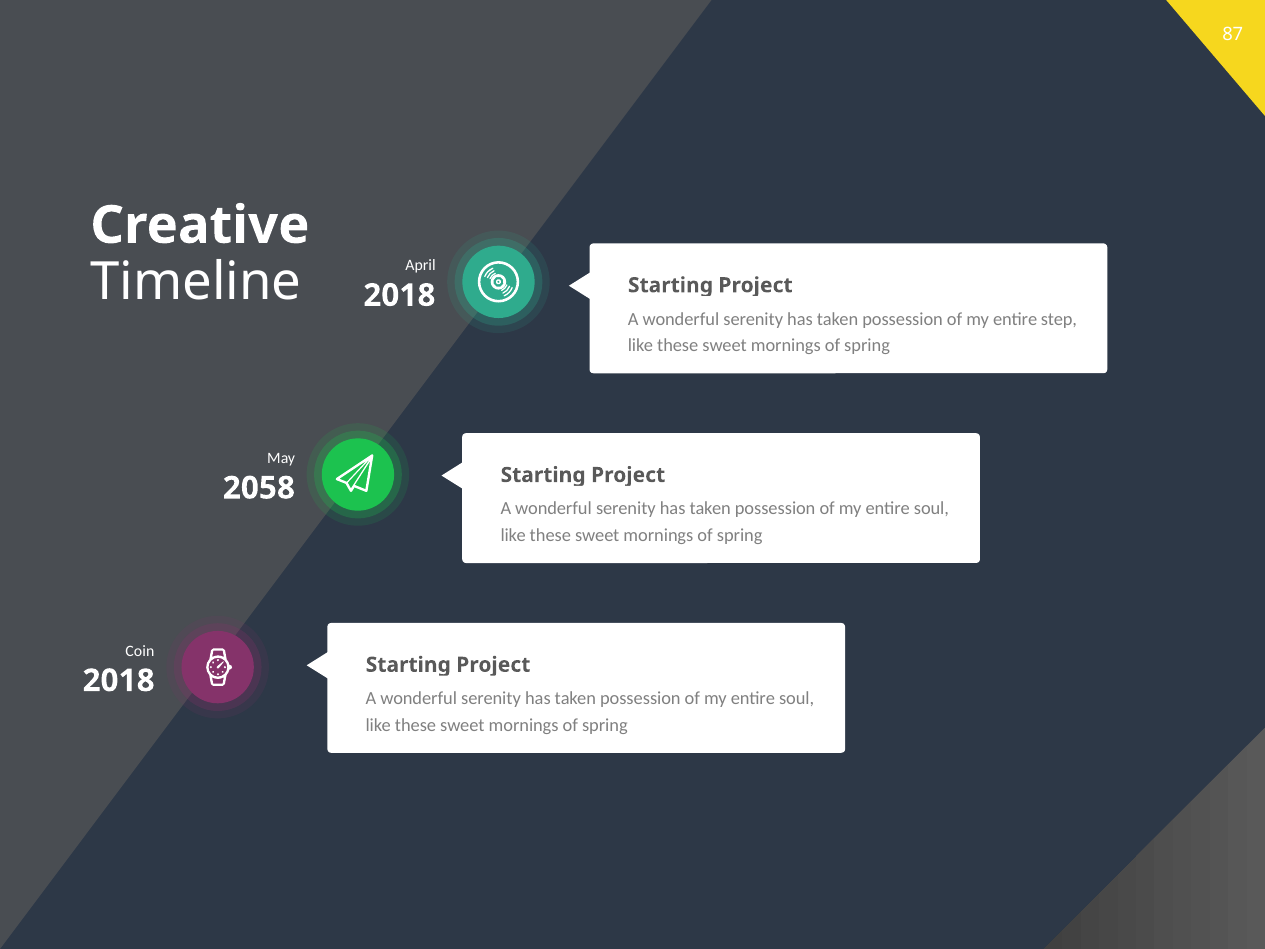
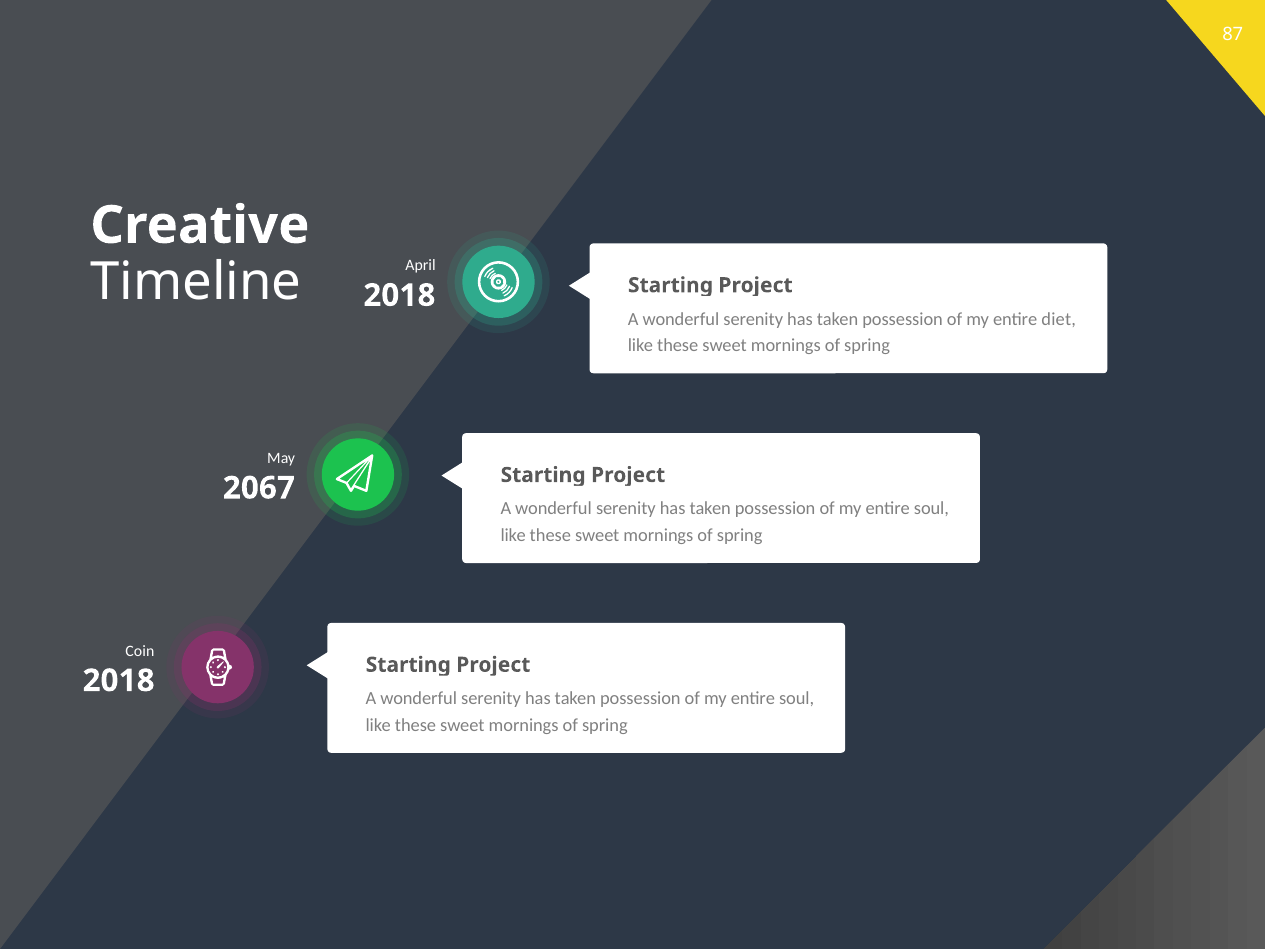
step: step -> diet (1059, 319)
2058: 2058 -> 2067 (259, 488)
